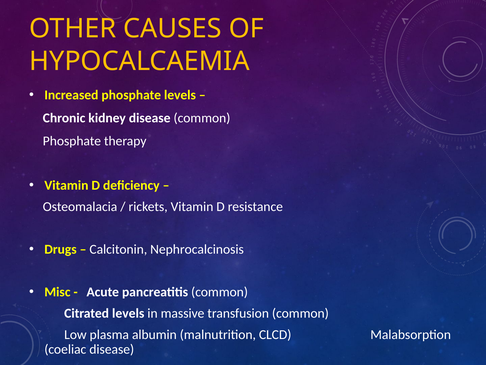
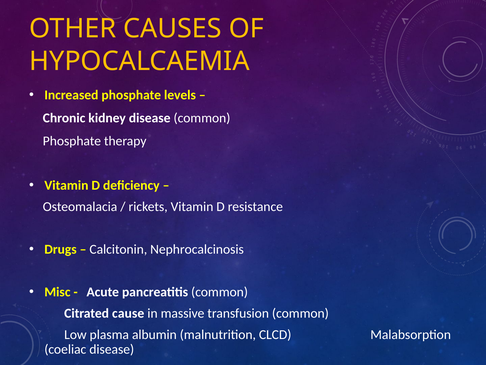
Citrated levels: levels -> cause (128, 313)
